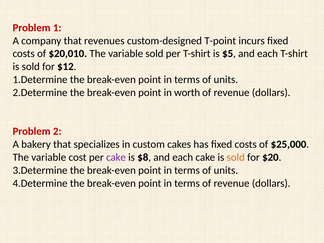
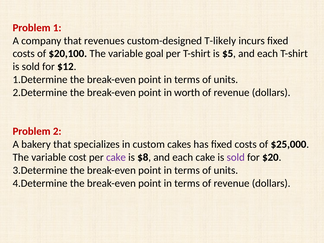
T-point: T-point -> T-likely (220, 41)
$20,010: $20,010 -> $20,100 (68, 54)
variable sold: sold -> goal (154, 54)
sold colour: orange -> purple (236, 157)
